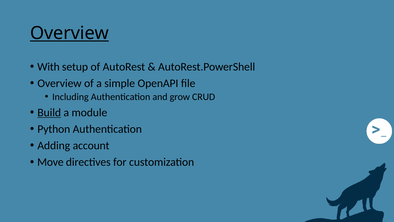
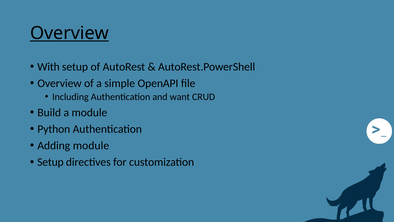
grow: grow -> want (180, 97)
Build underline: present -> none (49, 112)
Adding account: account -> module (91, 145)
Move: Move -> Setup (50, 162)
